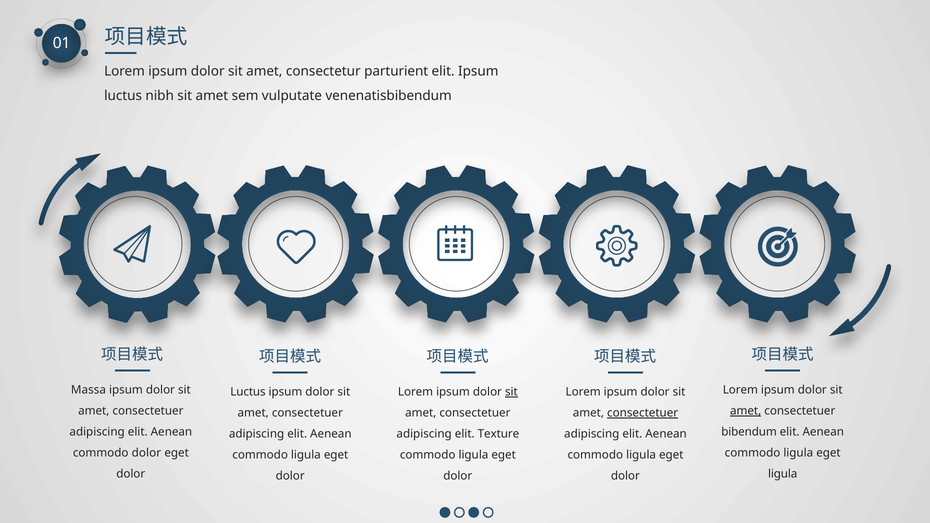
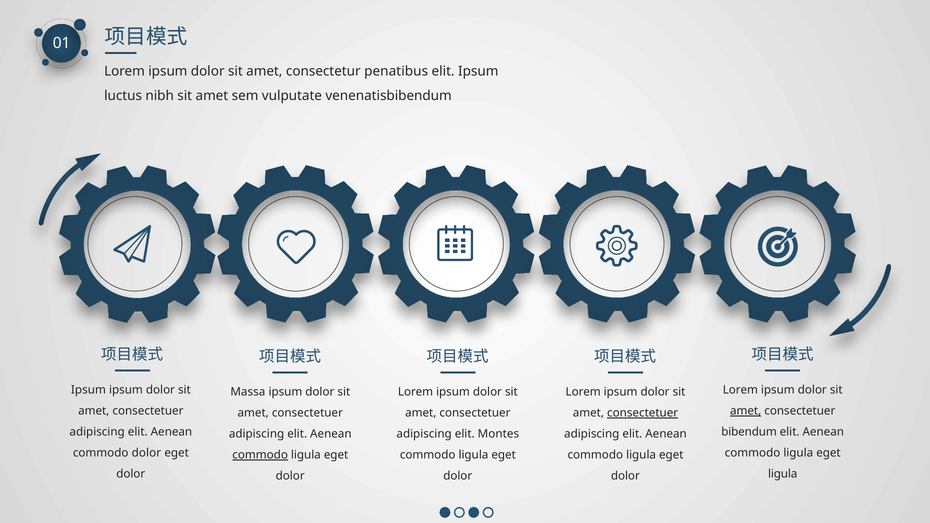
parturient: parturient -> penatibus (396, 71)
Massa: Massa -> Ipsum (88, 390)
Luctus: Luctus -> Massa (248, 392)
sit underline: present -> none (511, 392)
Texture: Texture -> Montes (498, 434)
commodo underline: none -> present (260, 455)
